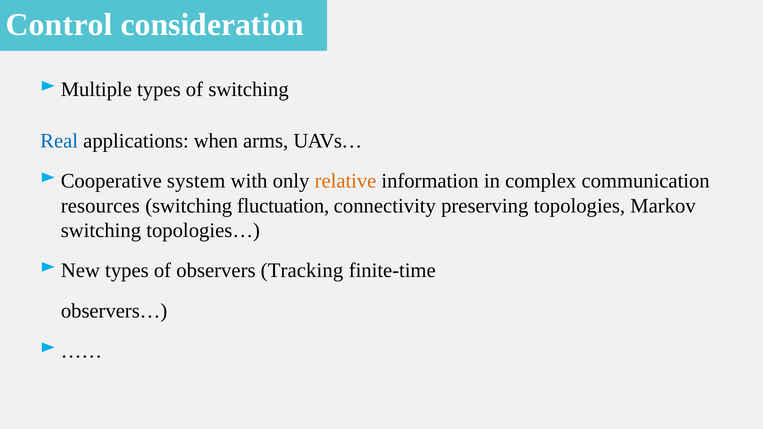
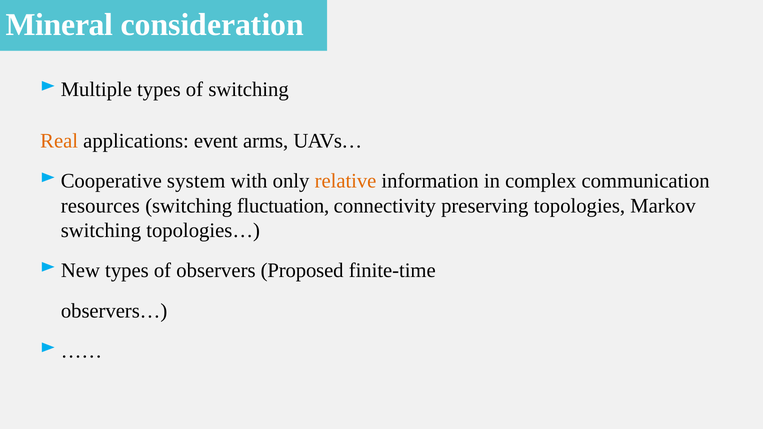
Control: Control -> Mineral (59, 25)
Real colour: blue -> orange (59, 141)
when: when -> event (216, 141)
Tracking: Tracking -> Proposed (302, 271)
